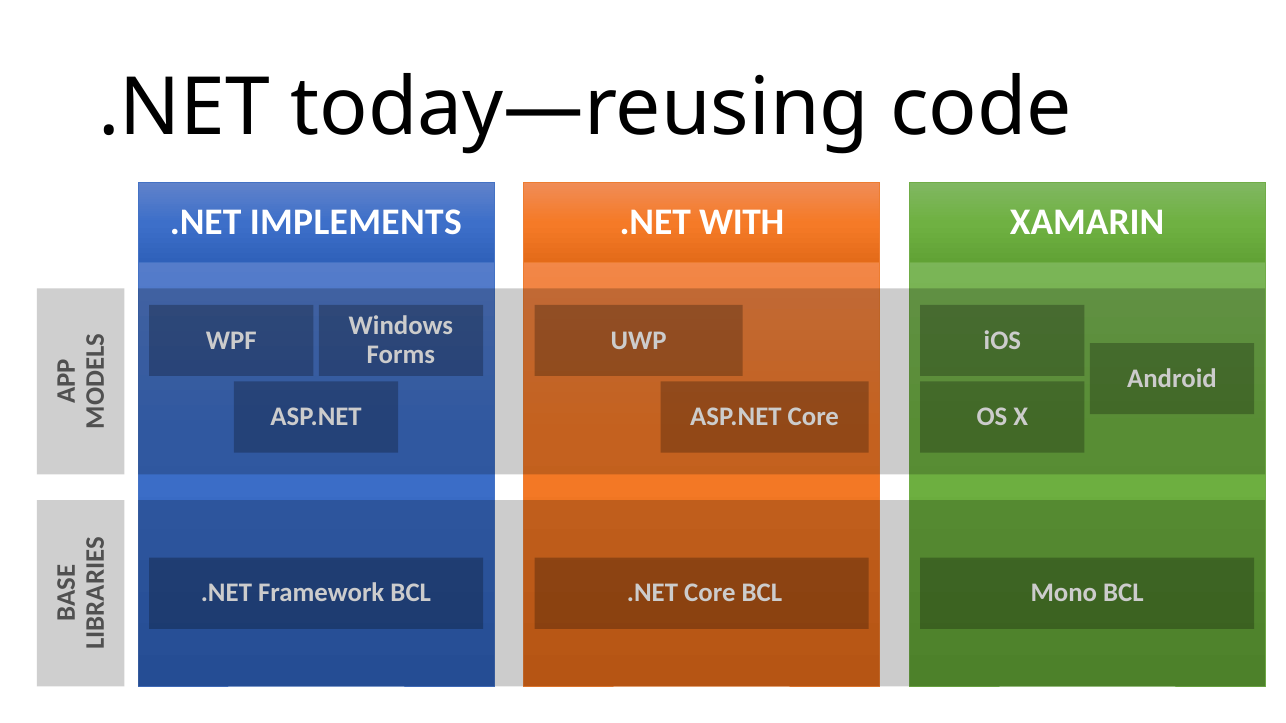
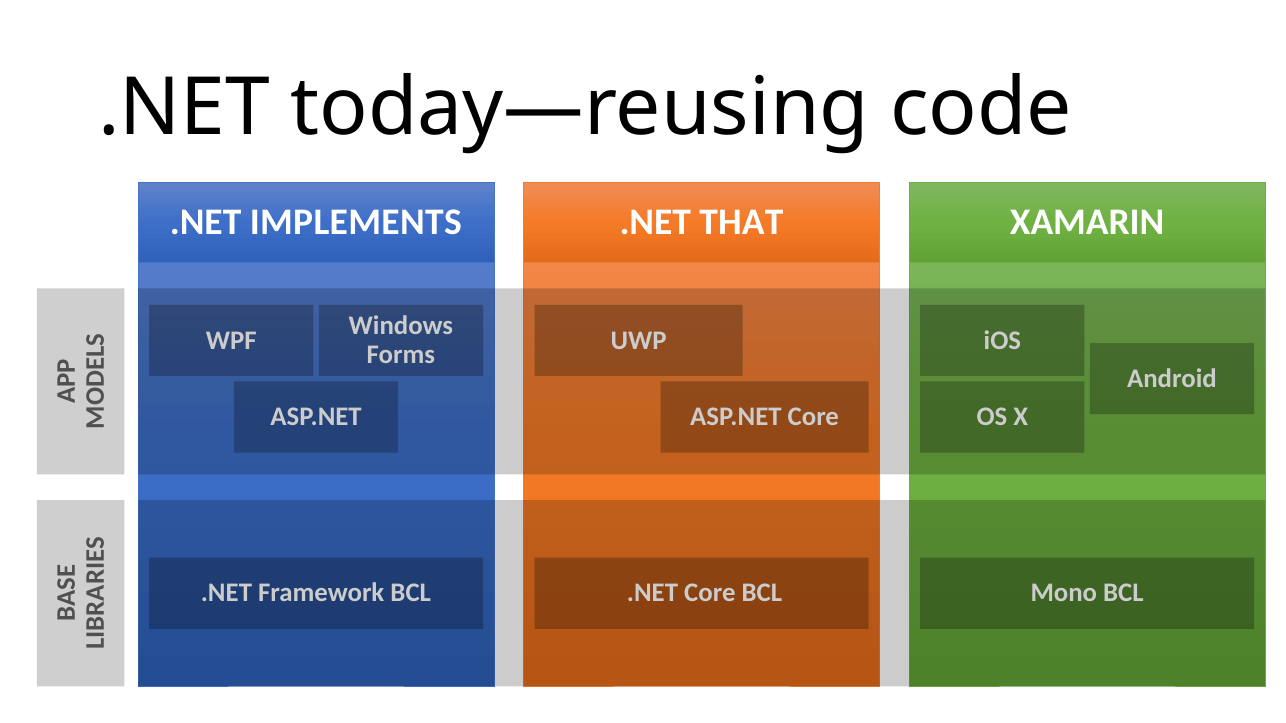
WITH: WITH -> THAT (741, 223)
